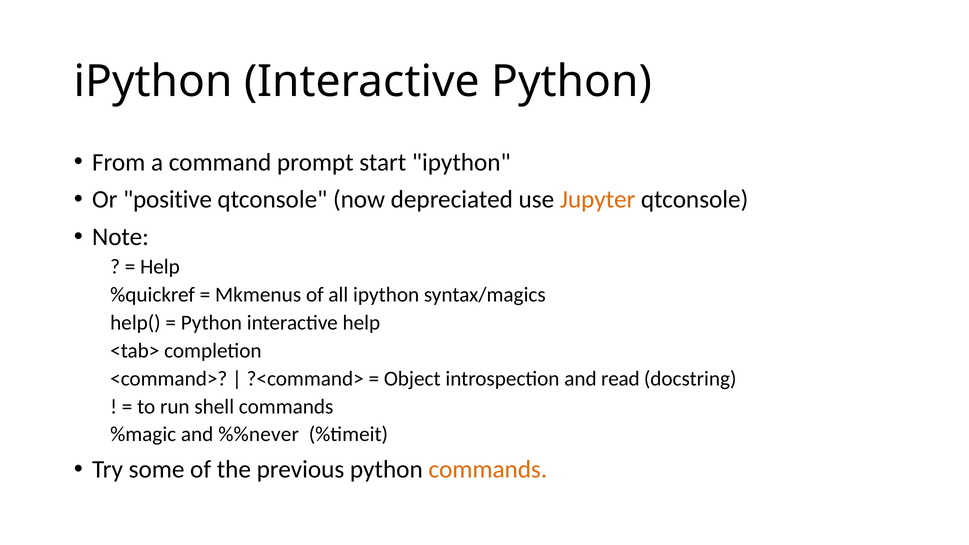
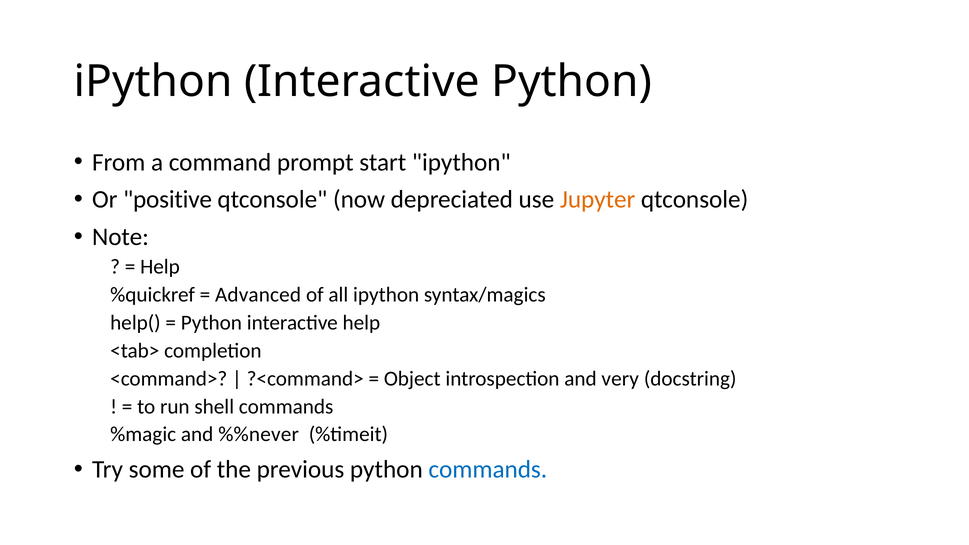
Mkmenus: Mkmenus -> Advanced (258, 295)
read: read -> very (620, 379)
commands colour: orange -> blue (488, 470)
